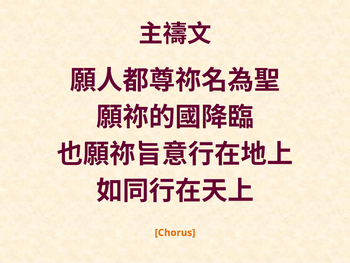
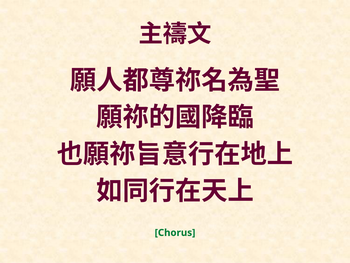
Chorus colour: orange -> green (175, 232)
